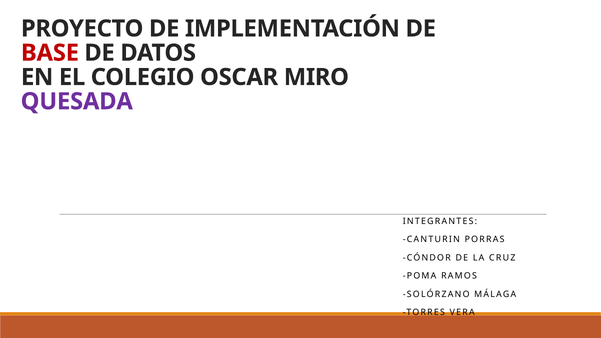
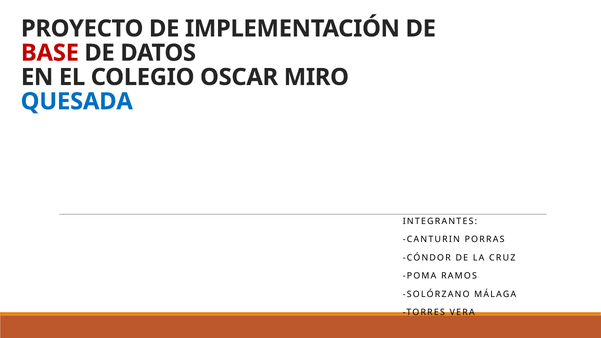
QUESADA colour: purple -> blue (77, 101)
